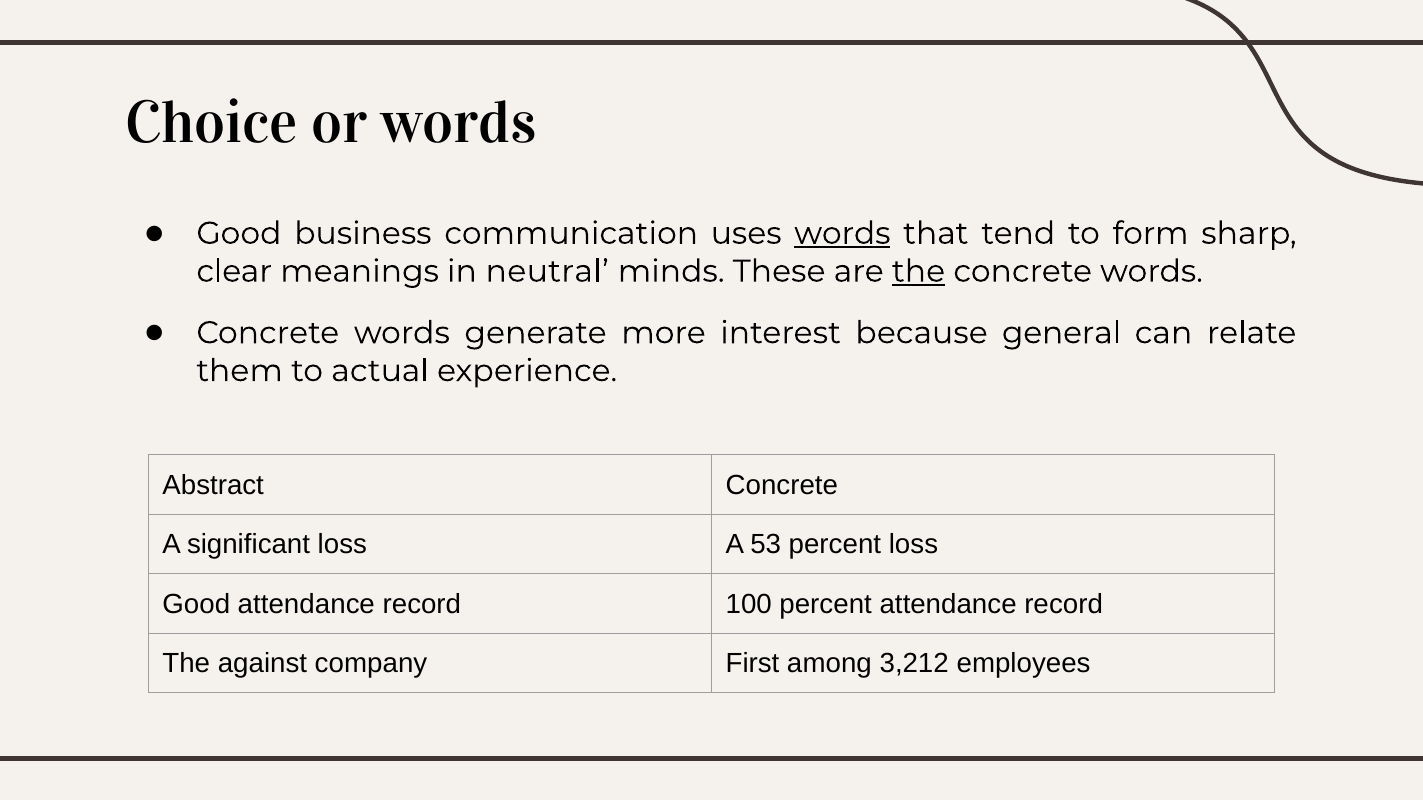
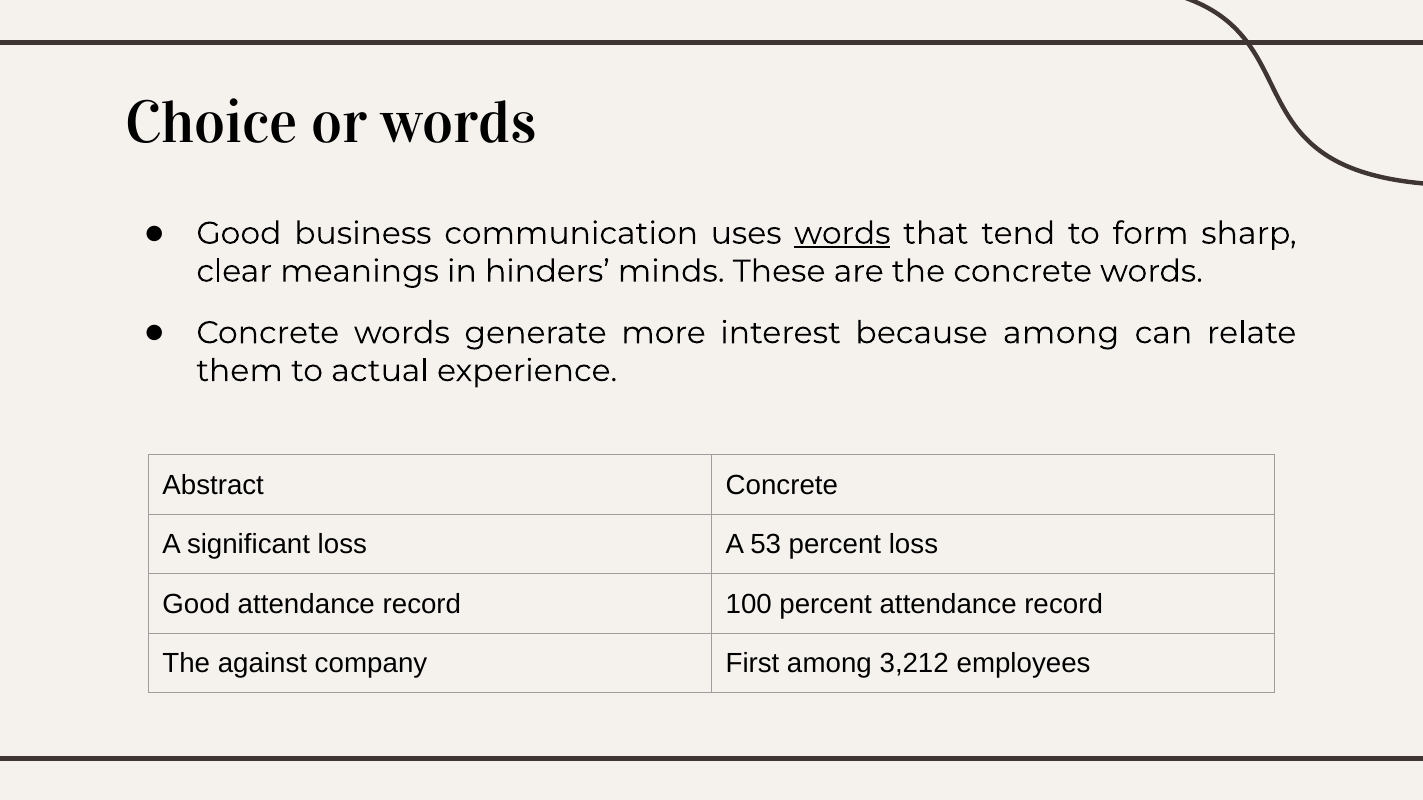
neutral: neutral -> hinders (547, 271)
the underline: present -> none (919, 271)
because general: general -> among (1061, 333)
